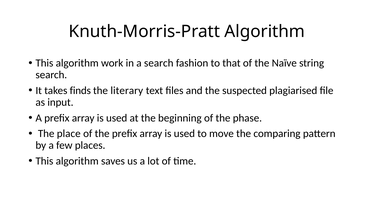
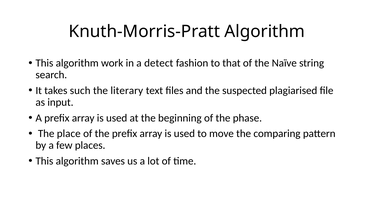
a search: search -> detect (159, 63)
finds: finds -> such (80, 91)
